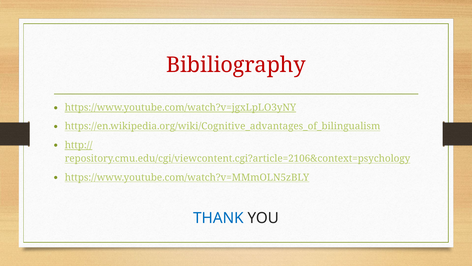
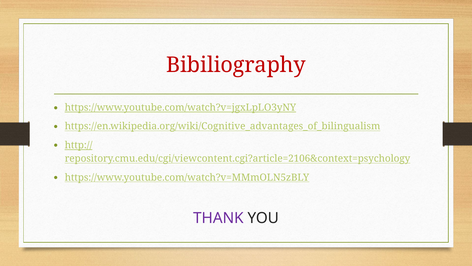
THANK colour: blue -> purple (218, 218)
